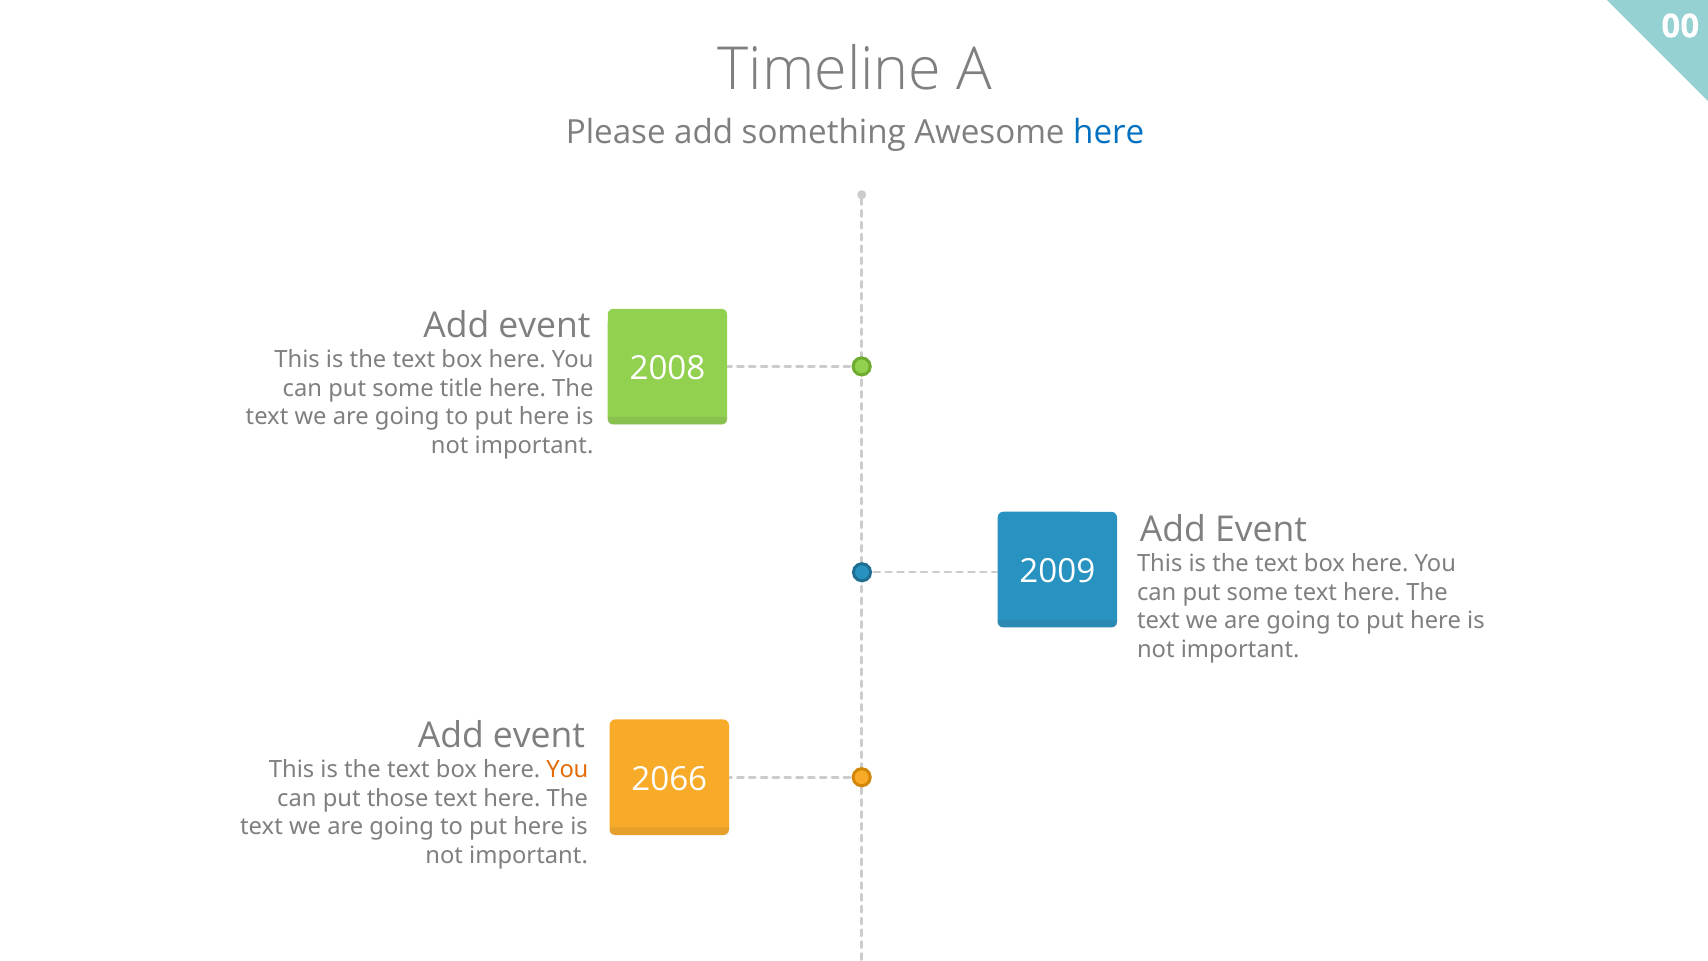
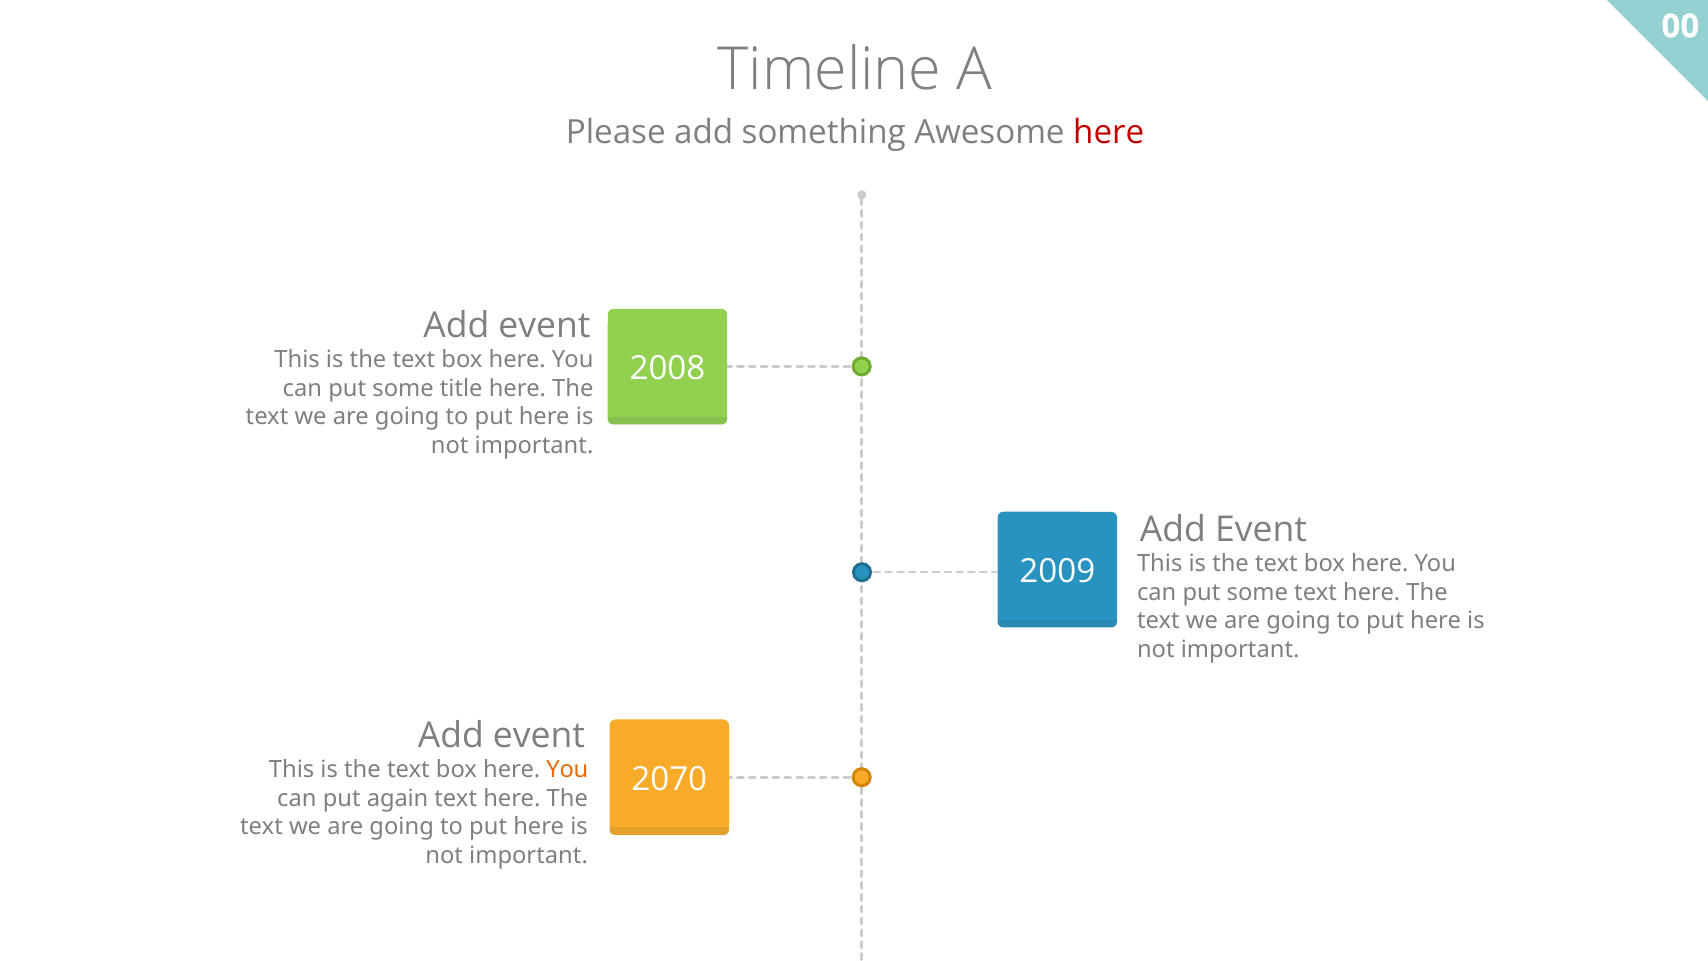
here colour: blue -> red (1109, 133)
2066: 2066 -> 2070 (669, 779)
those: those -> again (398, 798)
